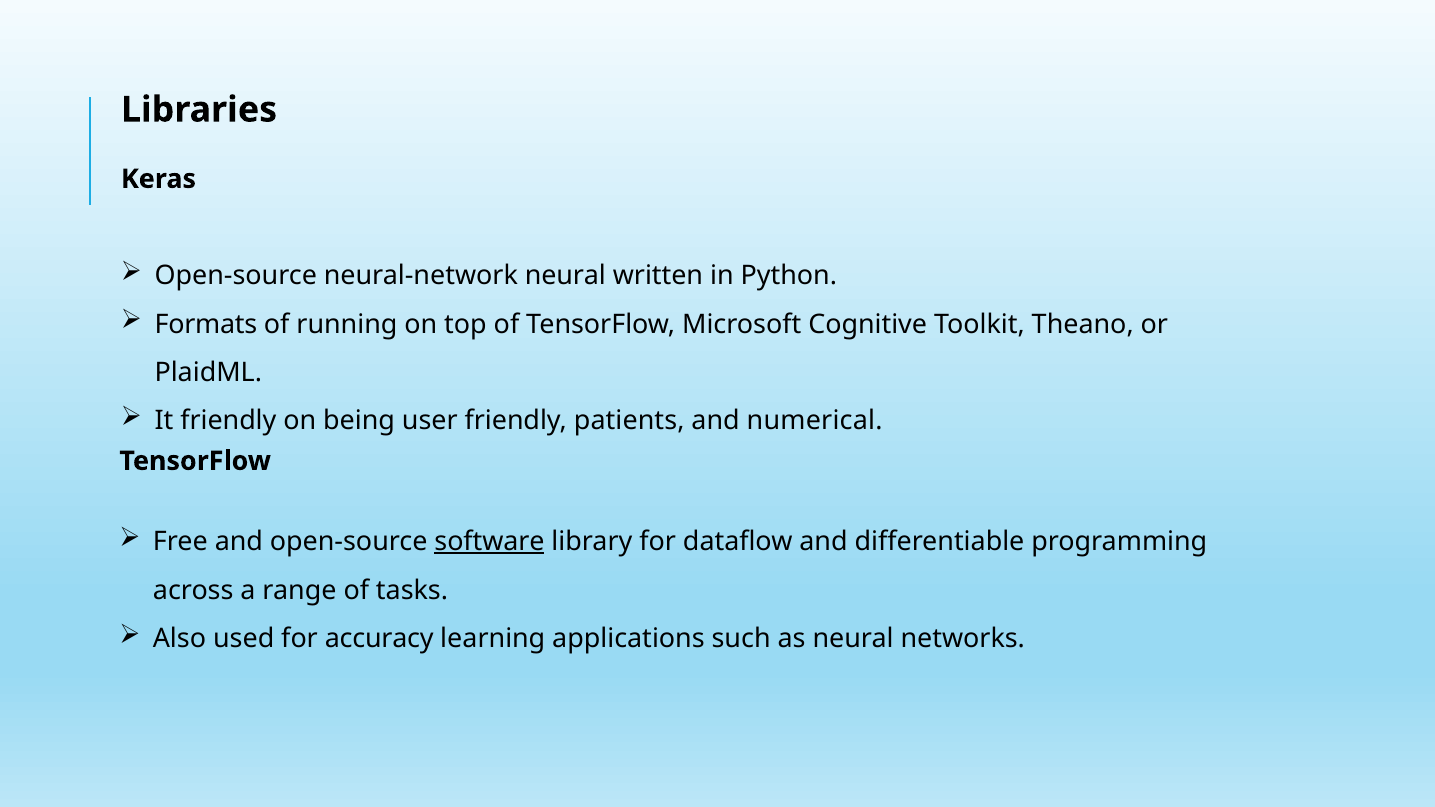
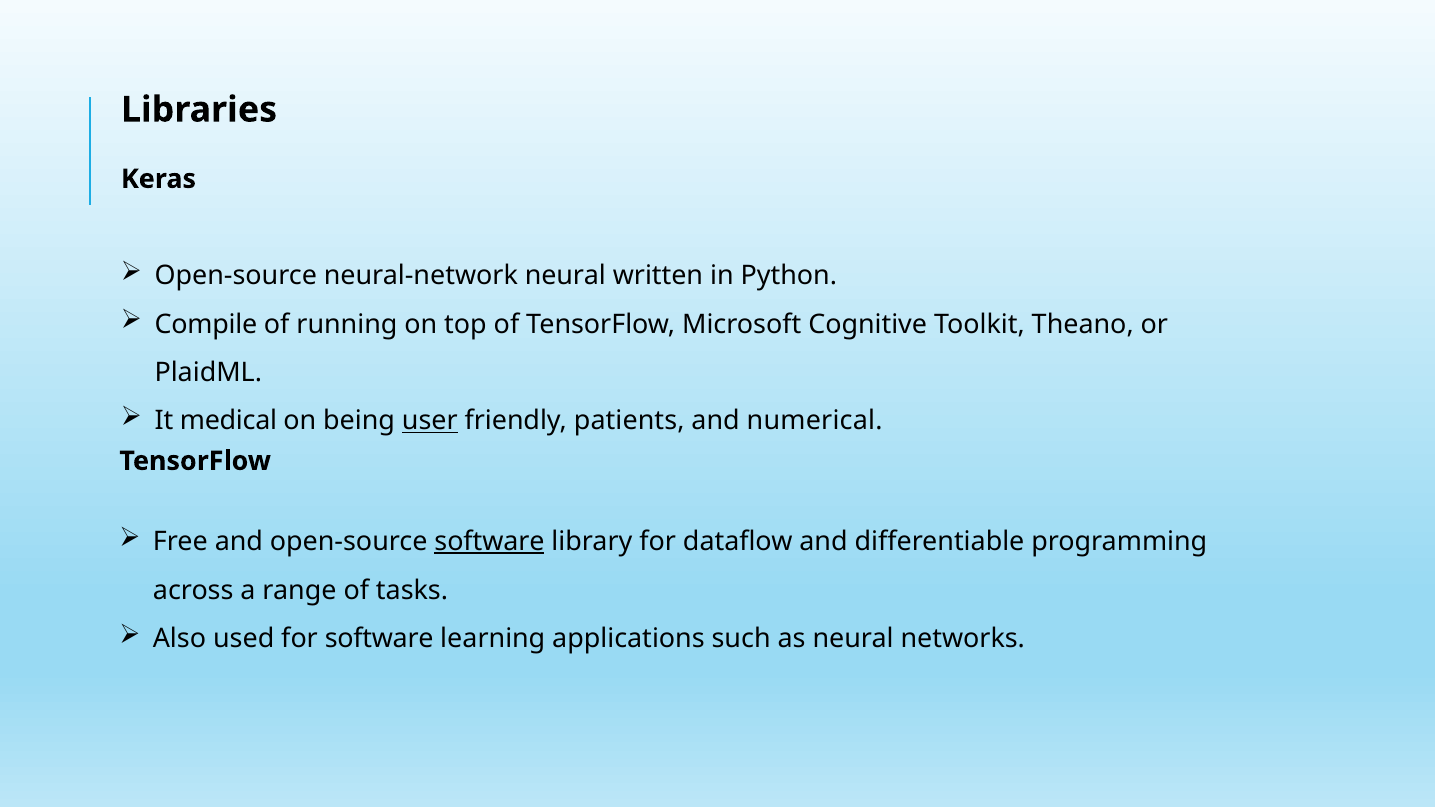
Formats: Formats -> Compile (206, 324)
It friendly: friendly -> medical (228, 421)
user underline: none -> present (430, 421)
for accuracy: accuracy -> software (379, 639)
